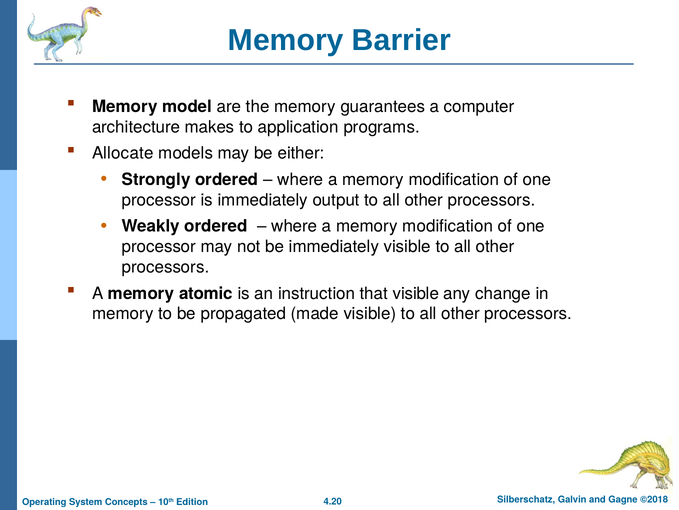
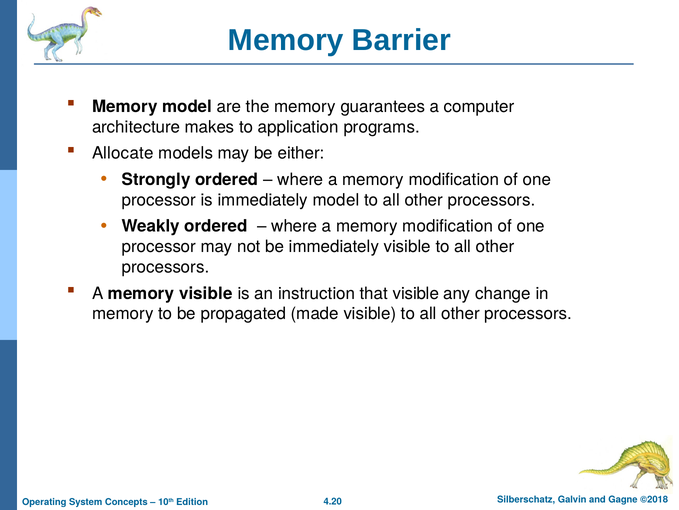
immediately output: output -> model (336, 200)
memory atomic: atomic -> visible (206, 293)
